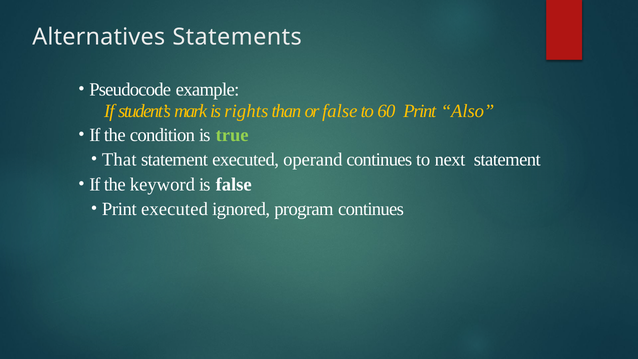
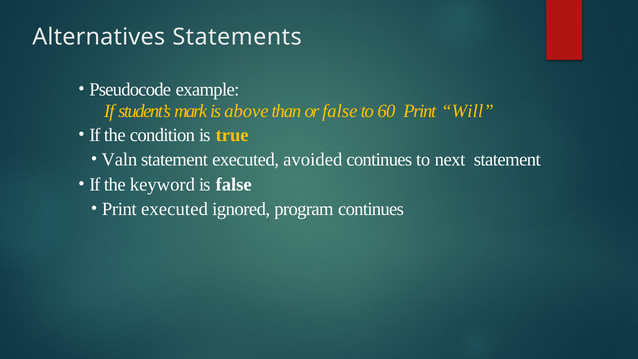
rights: rights -> above (246, 111)
Also: Also -> Will (467, 111)
true colour: light green -> yellow (232, 135)
That: That -> Valn (119, 160)
operand: operand -> avoided (313, 160)
